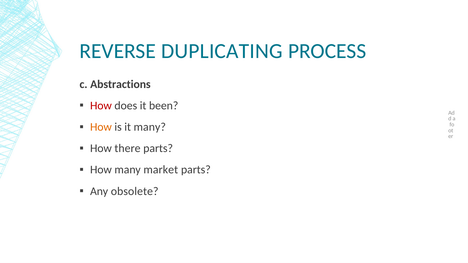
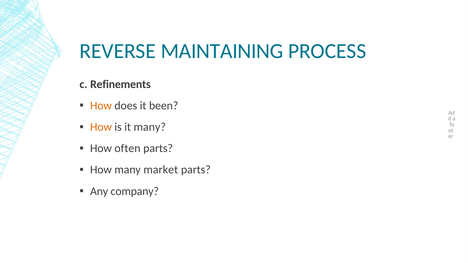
DUPLICATING: DUPLICATING -> MAINTAINING (222, 51)
Abstractions: Abstractions -> Refinements (120, 84)
How colour: red -> orange (101, 106)
there: there -> often (127, 149)
obsolete: obsolete -> company (135, 191)
